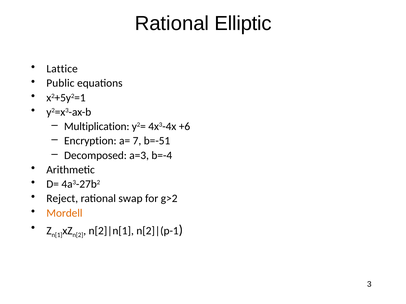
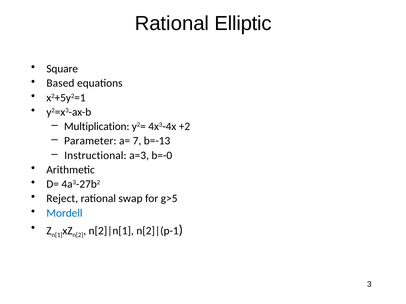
Lattice: Lattice -> Square (62, 69)
Public: Public -> Based (60, 83)
+6: +6 -> +2 (185, 127)
Encryption: Encryption -> Parameter (90, 141)
b=-51: b=-51 -> b=-13 (157, 141)
Decomposed: Decomposed -> Instructional (95, 156)
b=-4: b=-4 -> b=-0 (162, 156)
g>2: g>2 -> g>5 (169, 199)
Mordell colour: orange -> blue (64, 213)
